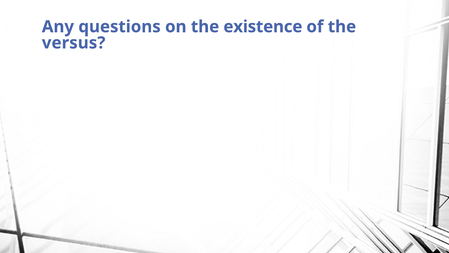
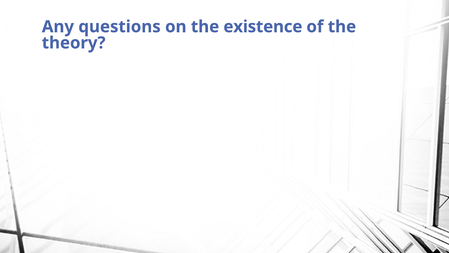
versus: versus -> theory (74, 43)
